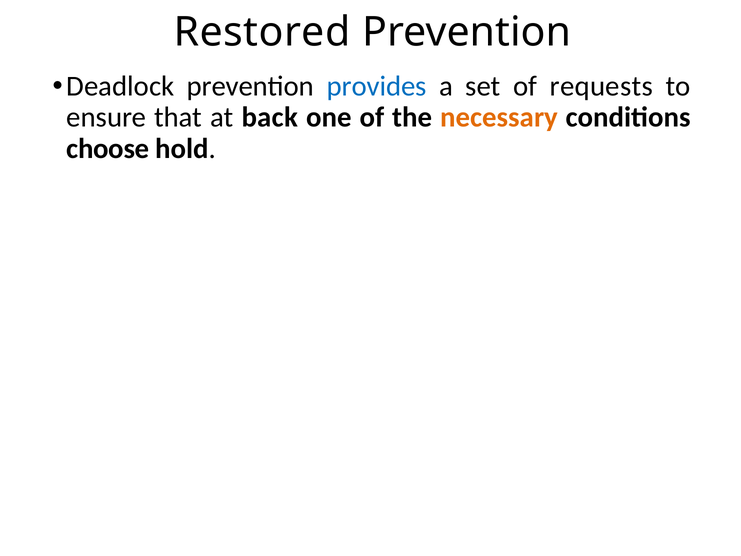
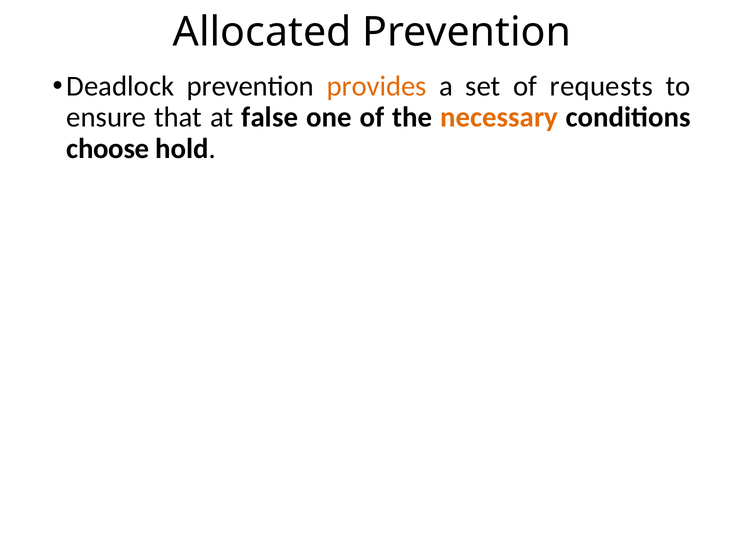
Restored: Restored -> Allocated (262, 32)
provides colour: blue -> orange (377, 86)
back: back -> false (270, 117)
